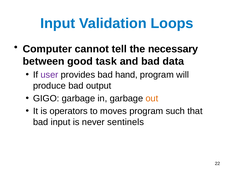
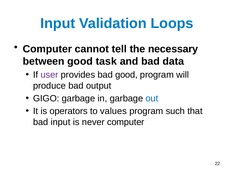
bad hand: hand -> good (126, 75)
out colour: orange -> blue (152, 99)
moves: moves -> values (113, 111)
never sentinels: sentinels -> computer (126, 122)
